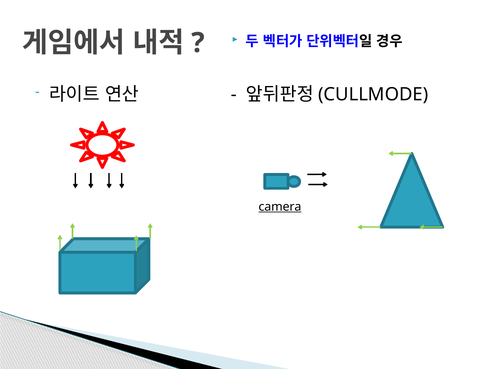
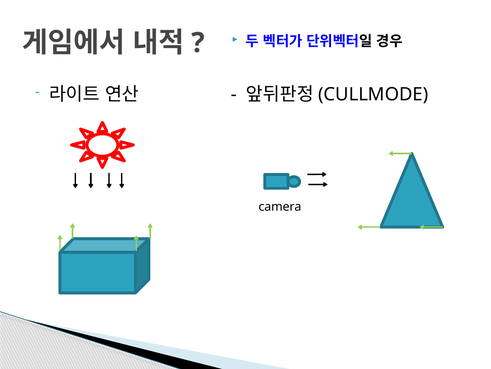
camera underline: present -> none (280, 206)
